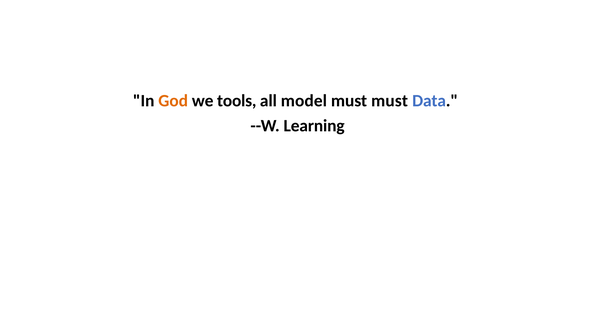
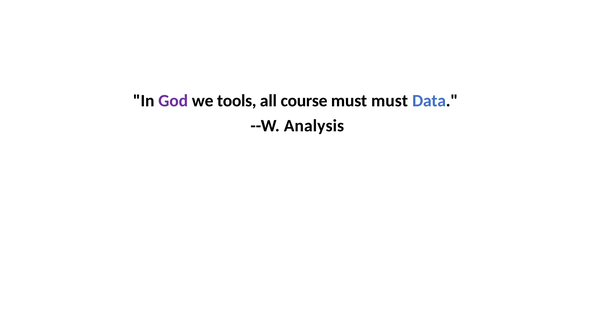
God colour: orange -> purple (173, 101)
model: model -> course (304, 101)
Learning: Learning -> Analysis (314, 126)
